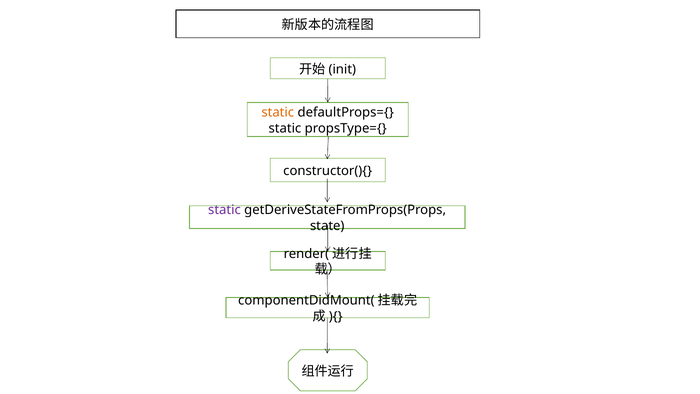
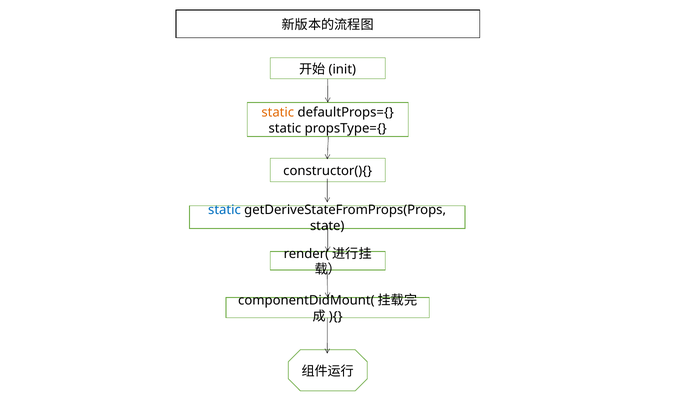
static colour: purple -> blue (224, 210)
